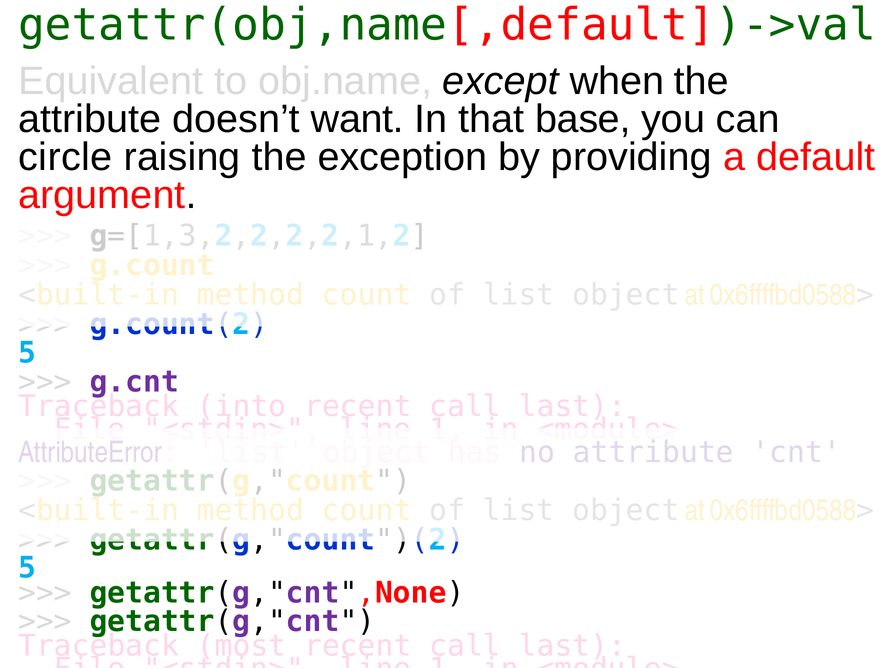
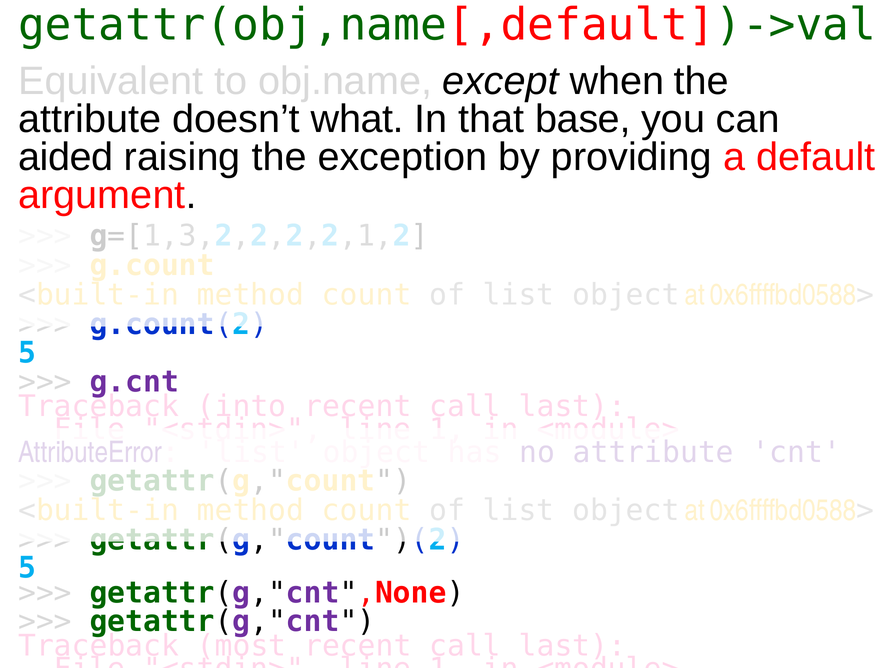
want: want -> what (357, 119)
circle: circle -> aided (66, 157)
